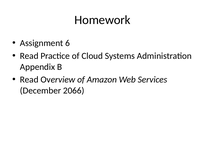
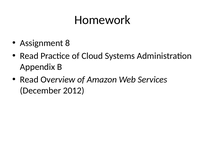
6: 6 -> 8 (68, 43)
2066: 2066 -> 2012 (74, 90)
